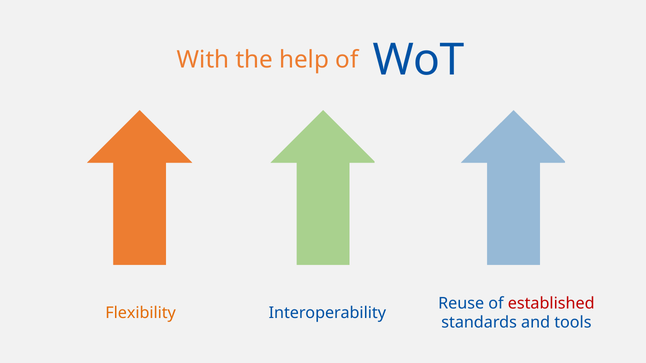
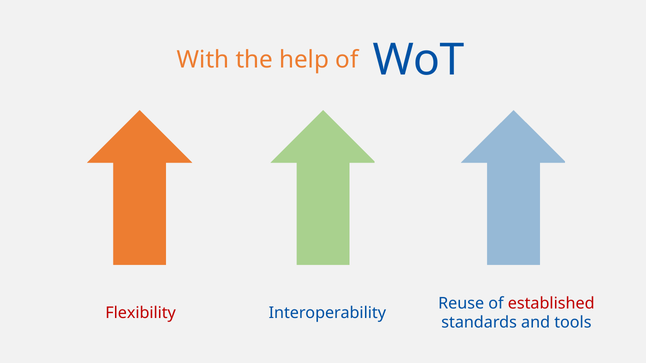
Flexibility colour: orange -> red (141, 313)
